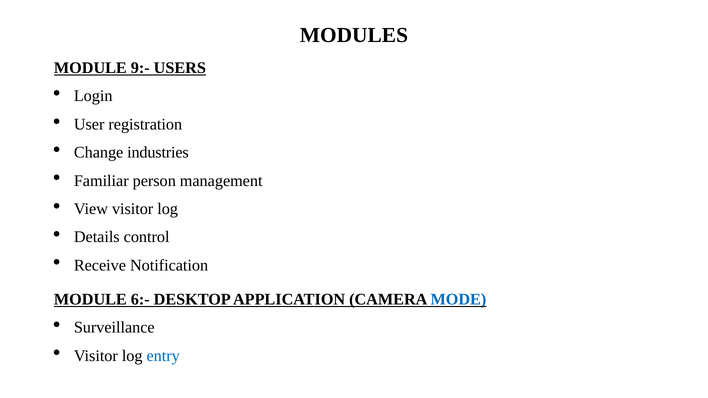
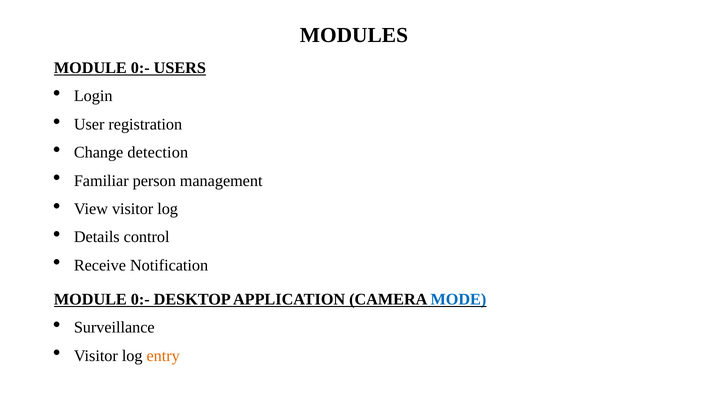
9:-: 9:- -> 0:- (140, 68)
industries: industries -> detection (158, 153)
6:-: 6:- -> 0:- (140, 299)
entry colour: blue -> orange (163, 356)
